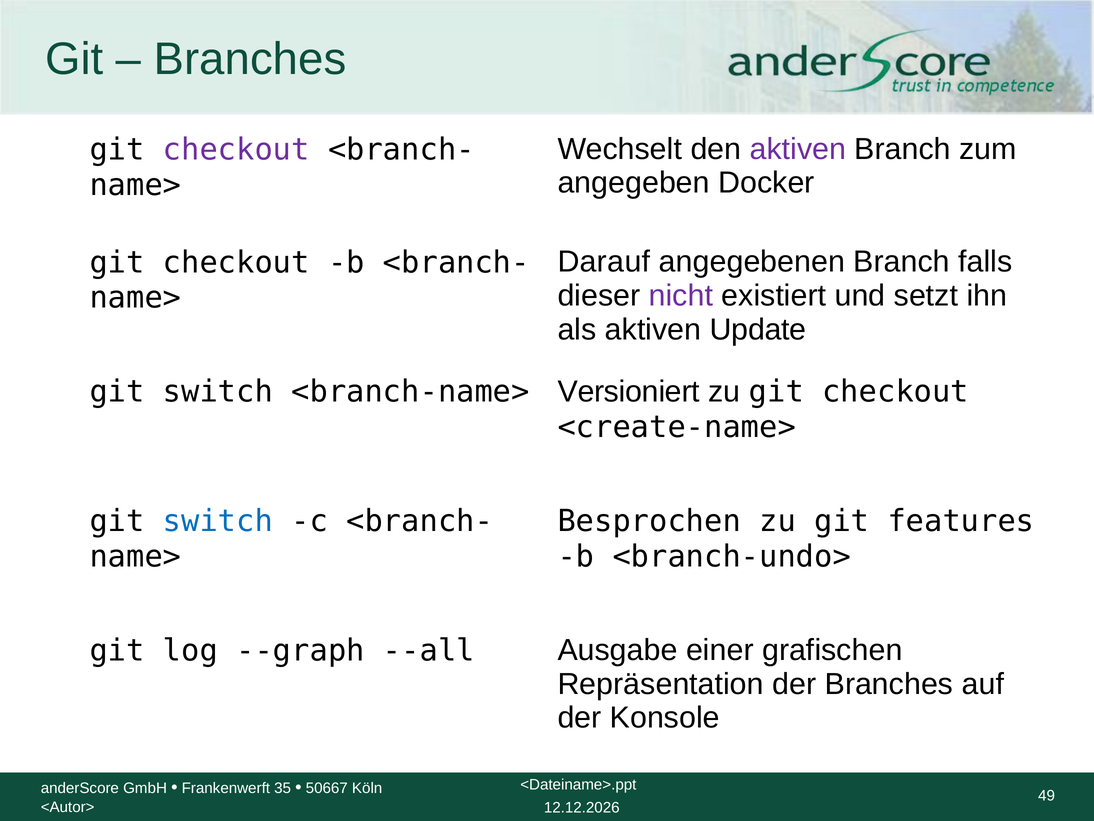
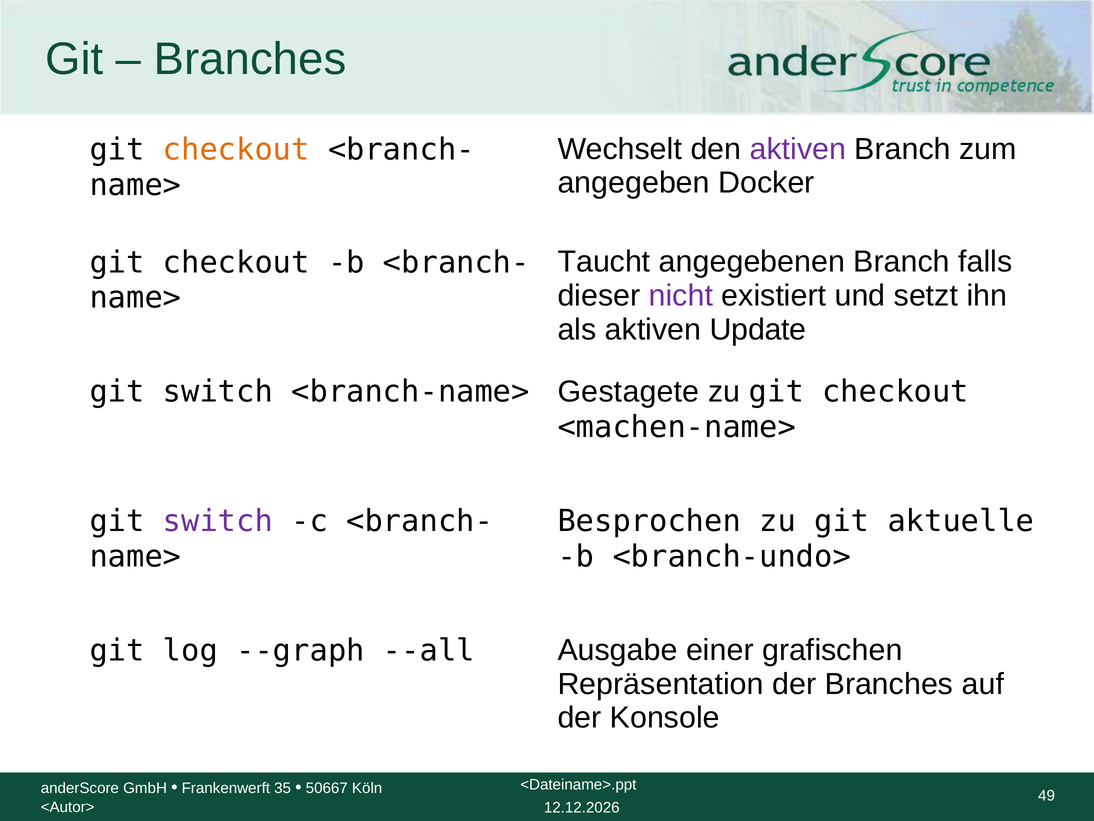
checkout colour: purple -> orange (236, 150)
Darauf: Darauf -> Taucht (604, 262)
Versioniert: Versioniert -> Gestagete (628, 392)
<create-name>: <create-name> -> <machen-name> (677, 427)
switch colour: blue -> purple (218, 521)
features: features -> aktuelle (961, 521)
